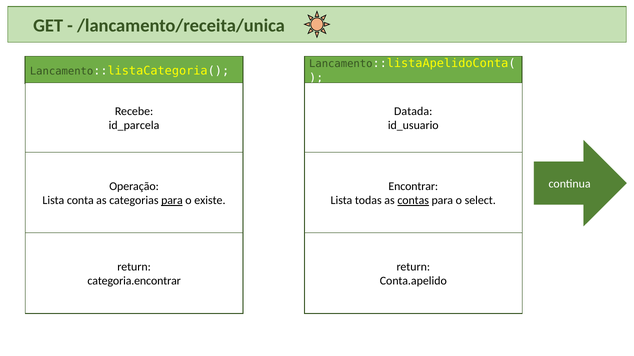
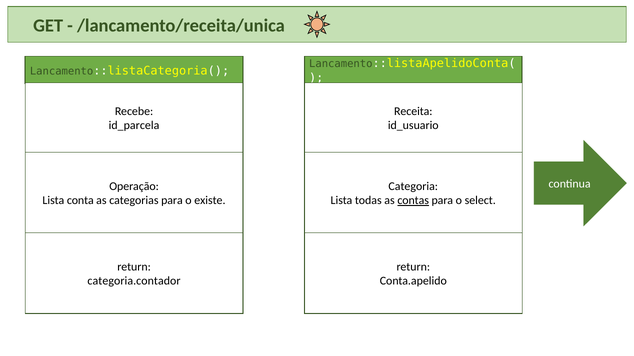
Datada: Datada -> Receita (413, 111)
Encontrar: Encontrar -> Categoria (413, 186)
para underline: present -> none (172, 201)
categoria.encontrar: categoria.encontrar -> categoria.contador (134, 282)
